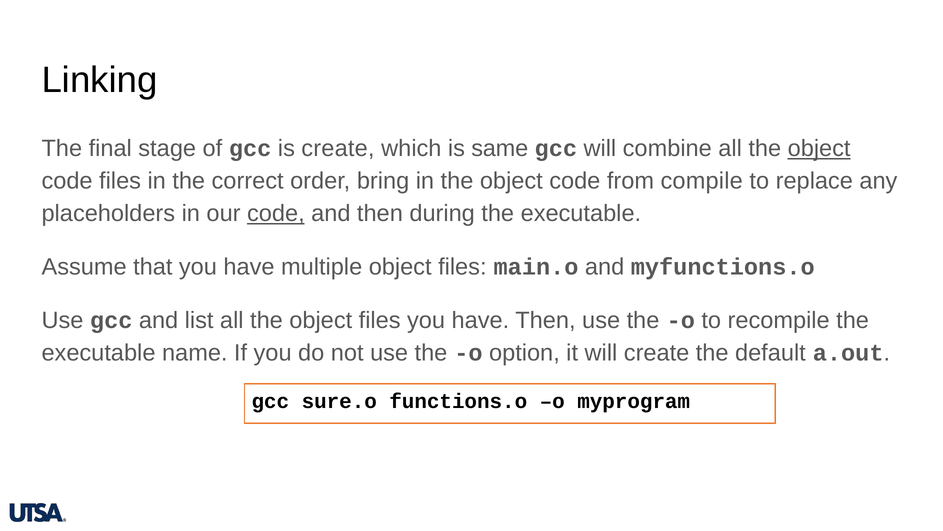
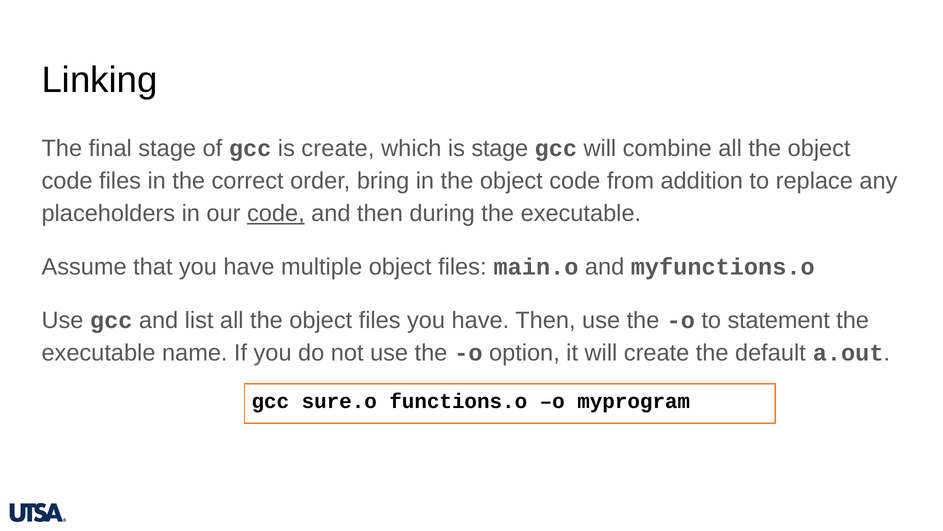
is same: same -> stage (500, 148)
object underline: present -> none (819, 148)
compile: compile -> addition (702, 181)
recompile: recompile -> statement (779, 320)
